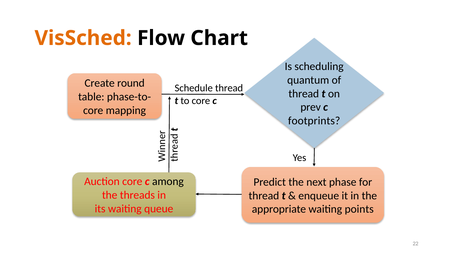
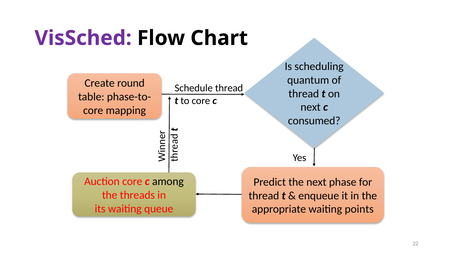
VisSched colour: orange -> purple (83, 38)
prev: prev -> next (311, 107)
footprints: footprints -> consumed (314, 121)
